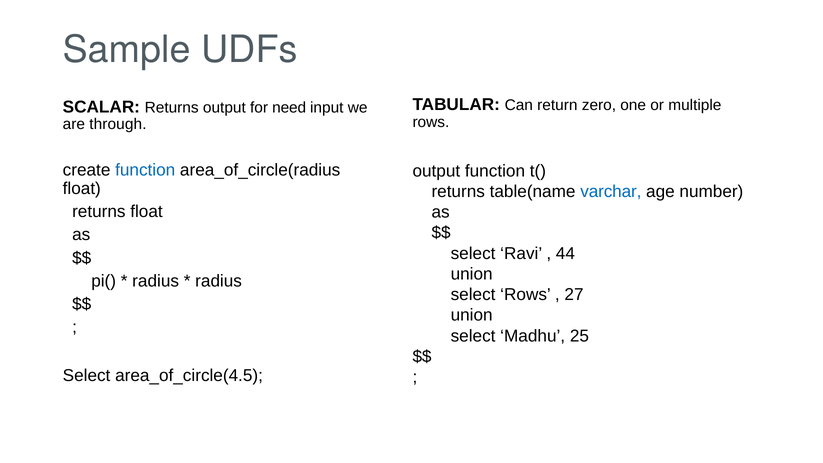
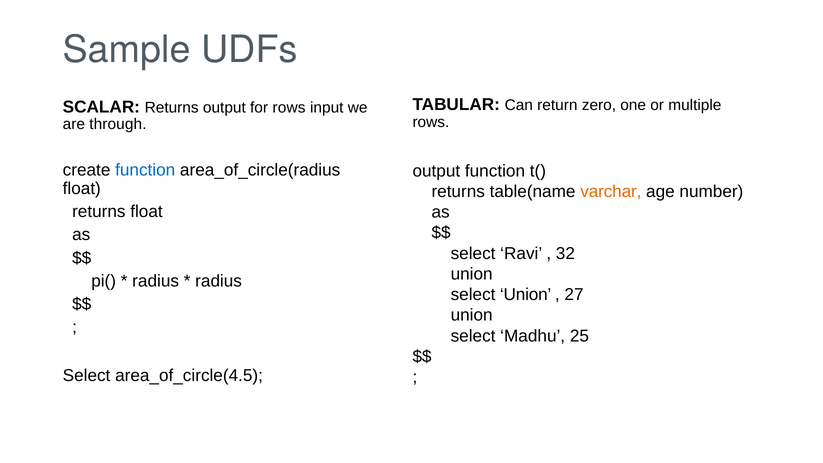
for need: need -> rows (289, 108)
varchar colour: blue -> orange (611, 192)
44: 44 -> 32 (565, 253)
select Rows: Rows -> Union (526, 295)
